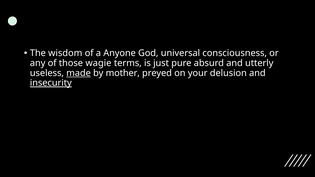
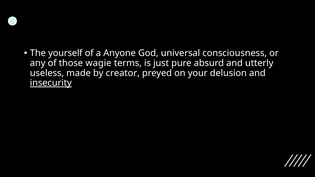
wisdom: wisdom -> yourself (65, 53)
made underline: present -> none (79, 73)
mother: mother -> creator (123, 73)
